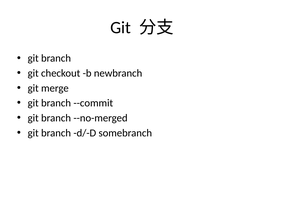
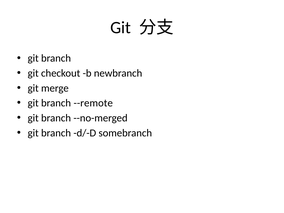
--commit: --commit -> --remote (93, 103)
